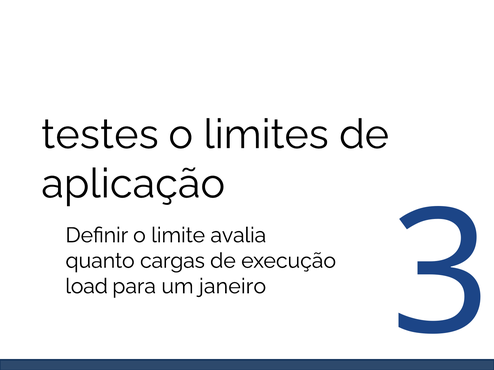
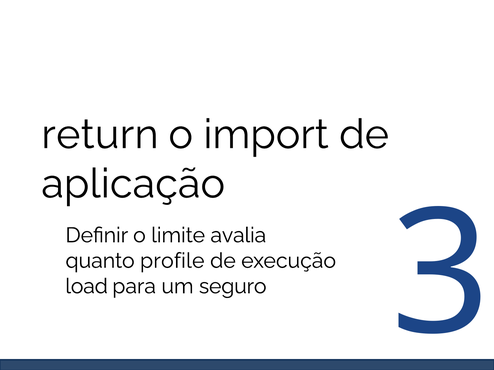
testes: testes -> return (100, 135)
limites: limites -> import (266, 135)
cargas: cargas -> profile (172, 261)
janeiro: janeiro -> seguro (233, 287)
